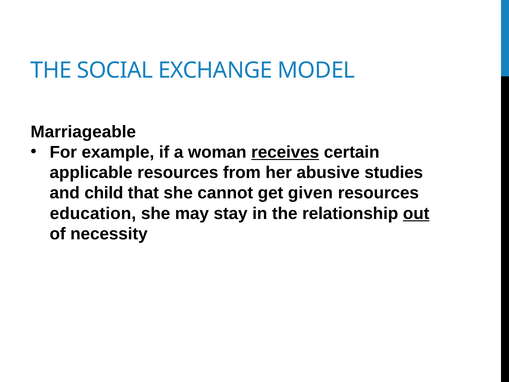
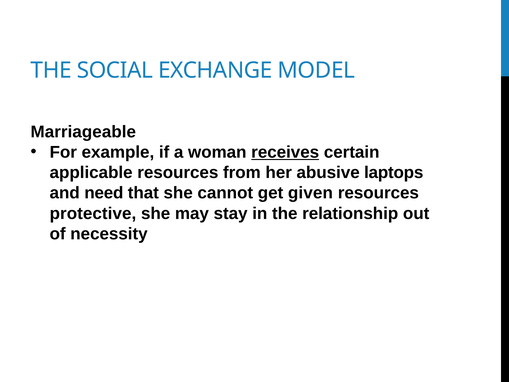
studies: studies -> laptops (394, 173)
child: child -> need (104, 193)
education: education -> protective (93, 213)
out underline: present -> none (416, 213)
